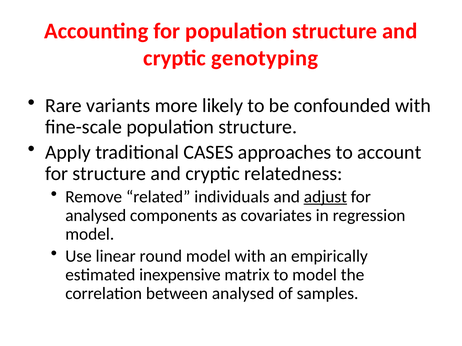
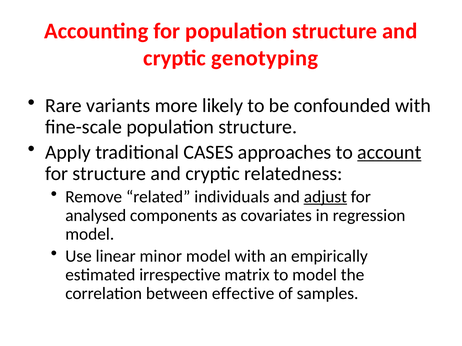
account underline: none -> present (389, 152)
round: round -> minor (161, 256)
inexpensive: inexpensive -> irrespective (180, 275)
between analysed: analysed -> effective (243, 294)
